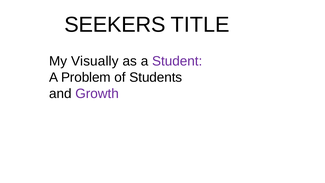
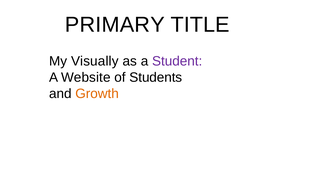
SEEKERS: SEEKERS -> PRIMARY (115, 25)
Problem: Problem -> Website (86, 77)
Growth colour: purple -> orange (97, 94)
